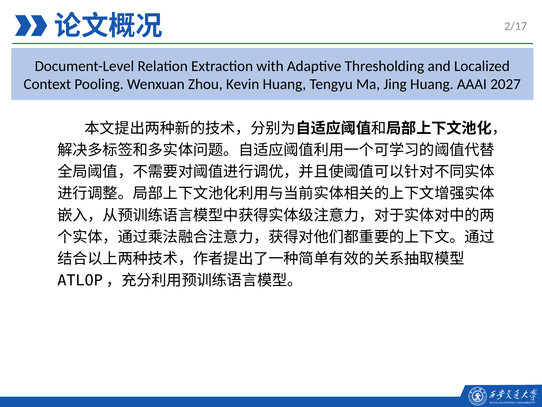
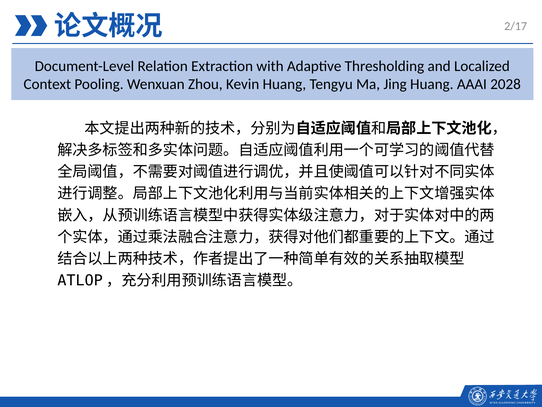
2027: 2027 -> 2028 (506, 84)
